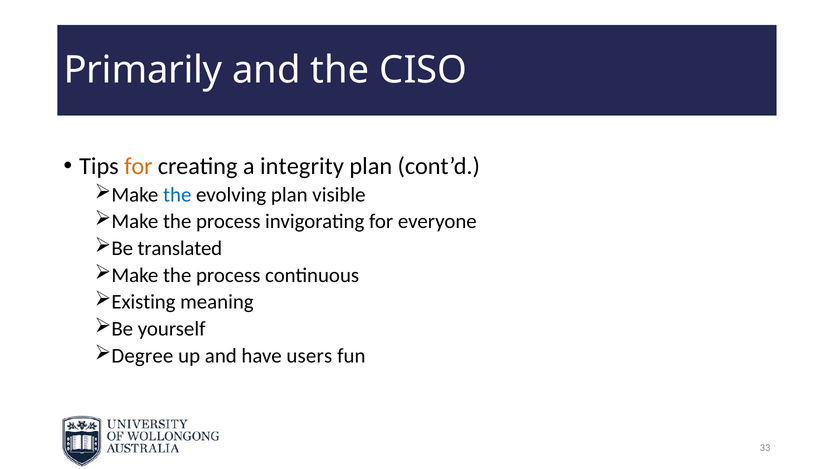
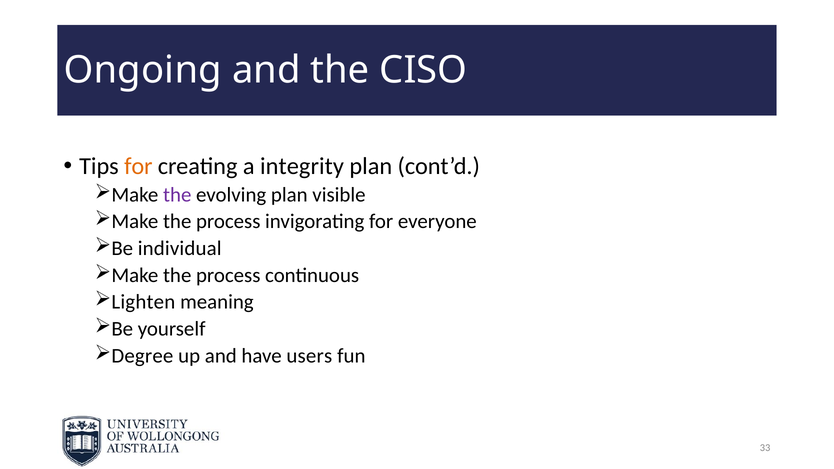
Primarily: Primarily -> Ongoing (143, 70)
the colour: blue -> purple (177, 195)
translated: translated -> individual (180, 248)
Existing: Existing -> Lighten (143, 302)
